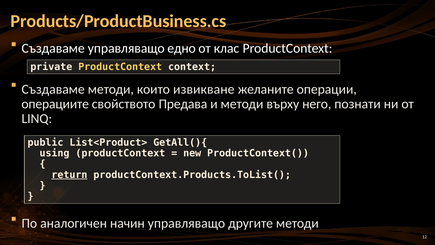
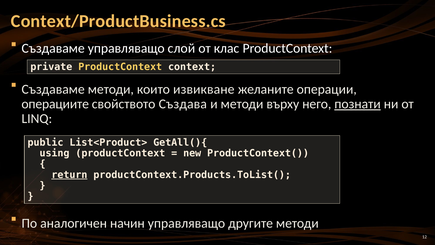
Products/ProductBusiness.cs: Products/ProductBusiness.cs -> Context/ProductBusiness.cs (118, 21)
едно: едно -> слой (181, 48)
Предава: Предава -> Създава (183, 104)
познати underline: none -> present (358, 104)
